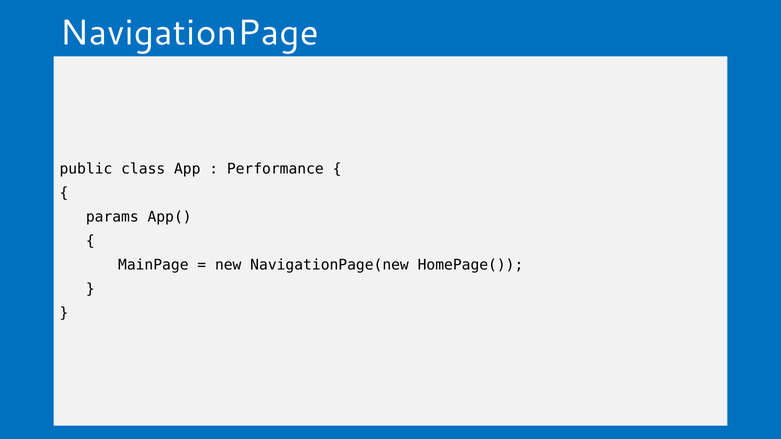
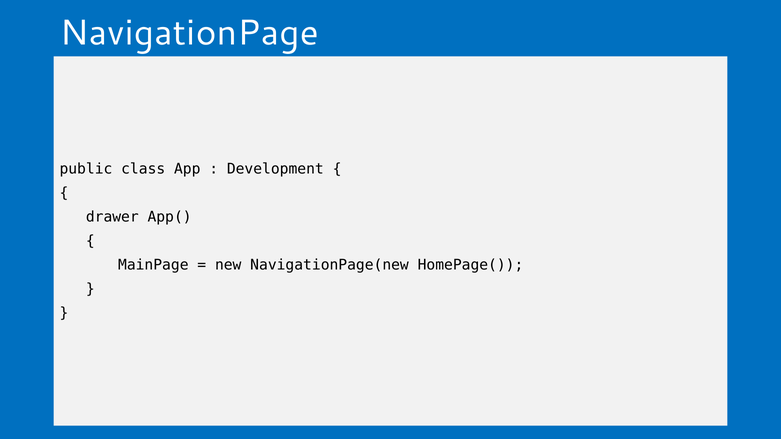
Performance: Performance -> Development (275, 169)
params: params -> drawer (112, 217)
